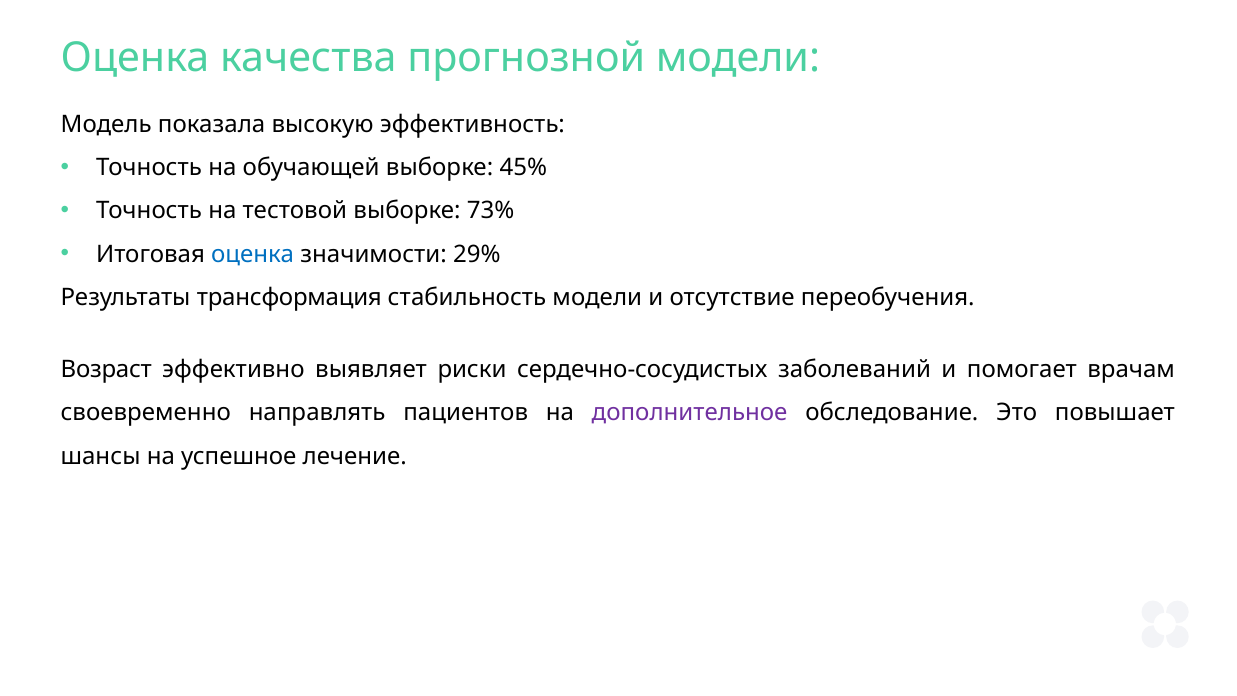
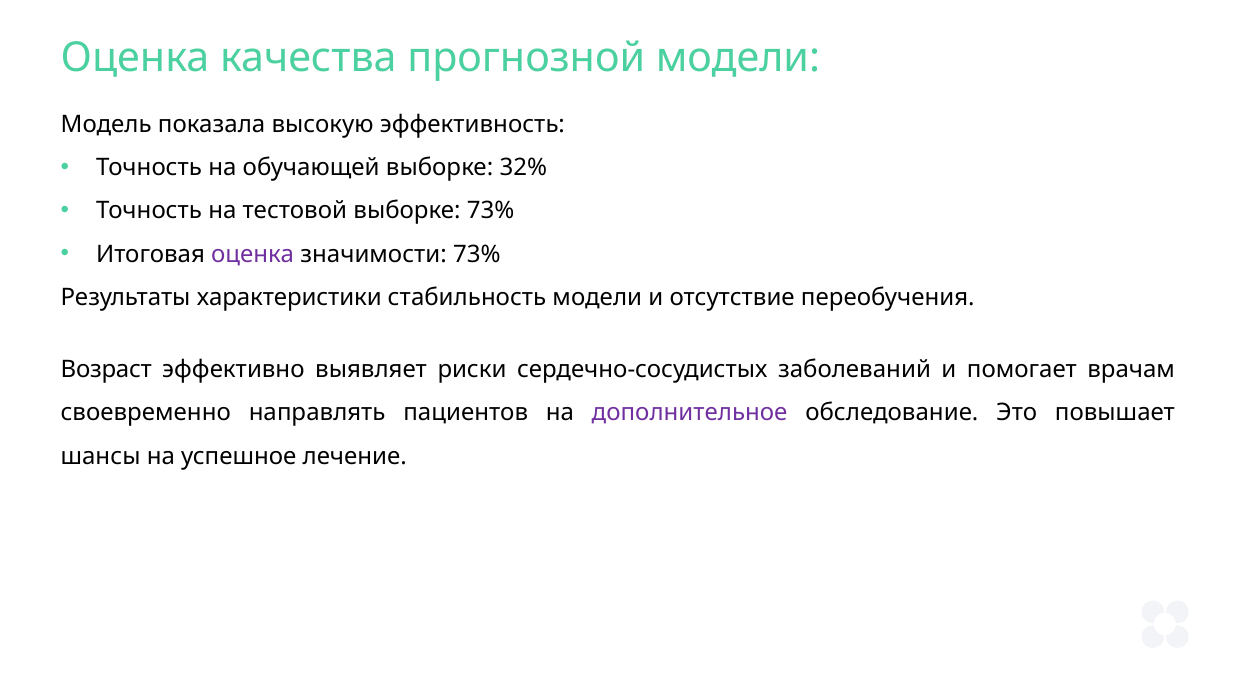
45%: 45% -> 32% (523, 168)
оценка colour: blue -> purple (253, 254)
значимости 29%: 29% -> 73% (477, 254)
трансформация: трансформация -> характеристики (289, 297)
